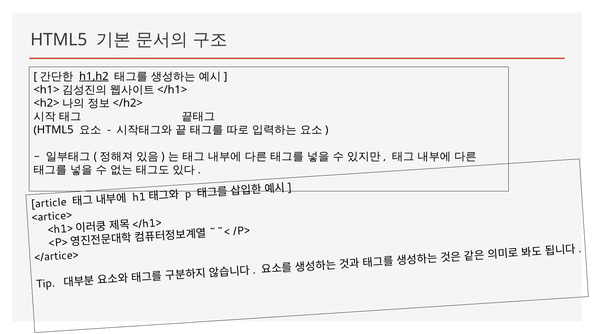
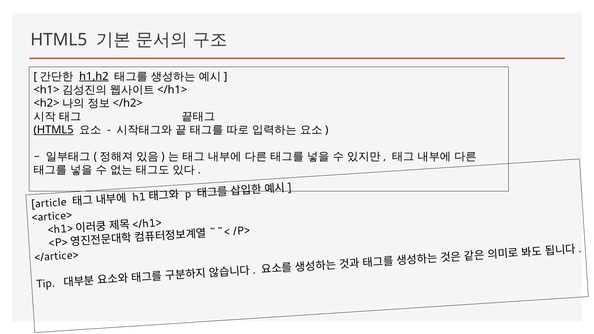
HTML5 underline: none -> present (54, 130)
